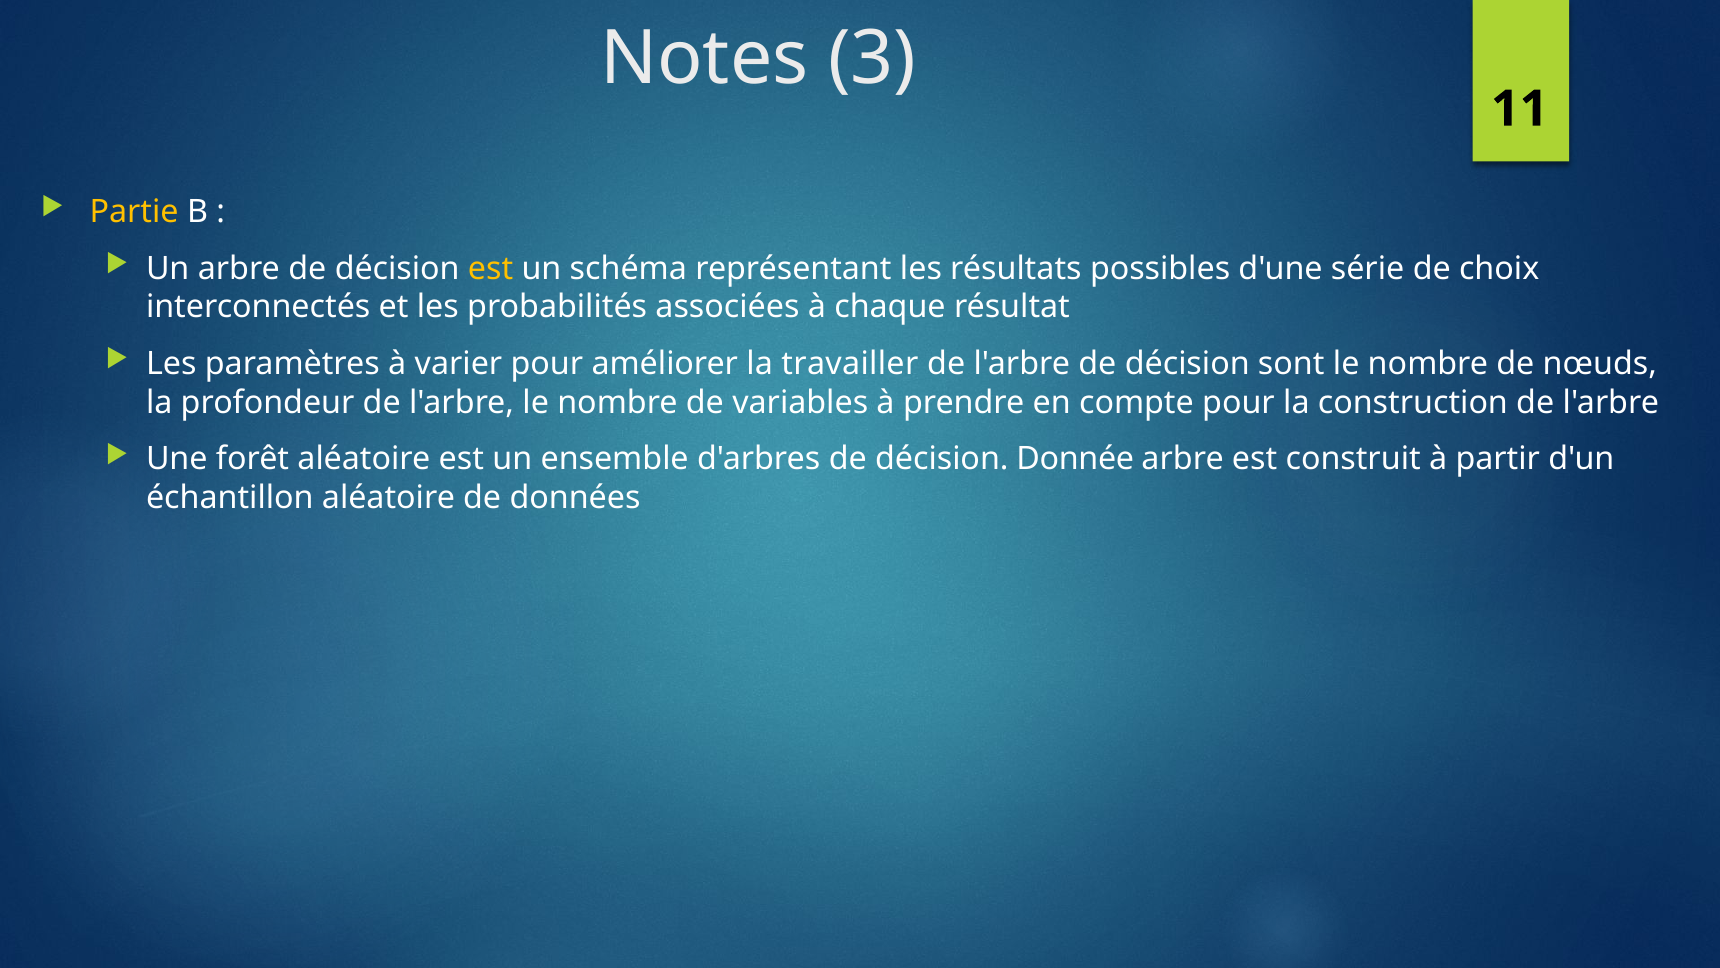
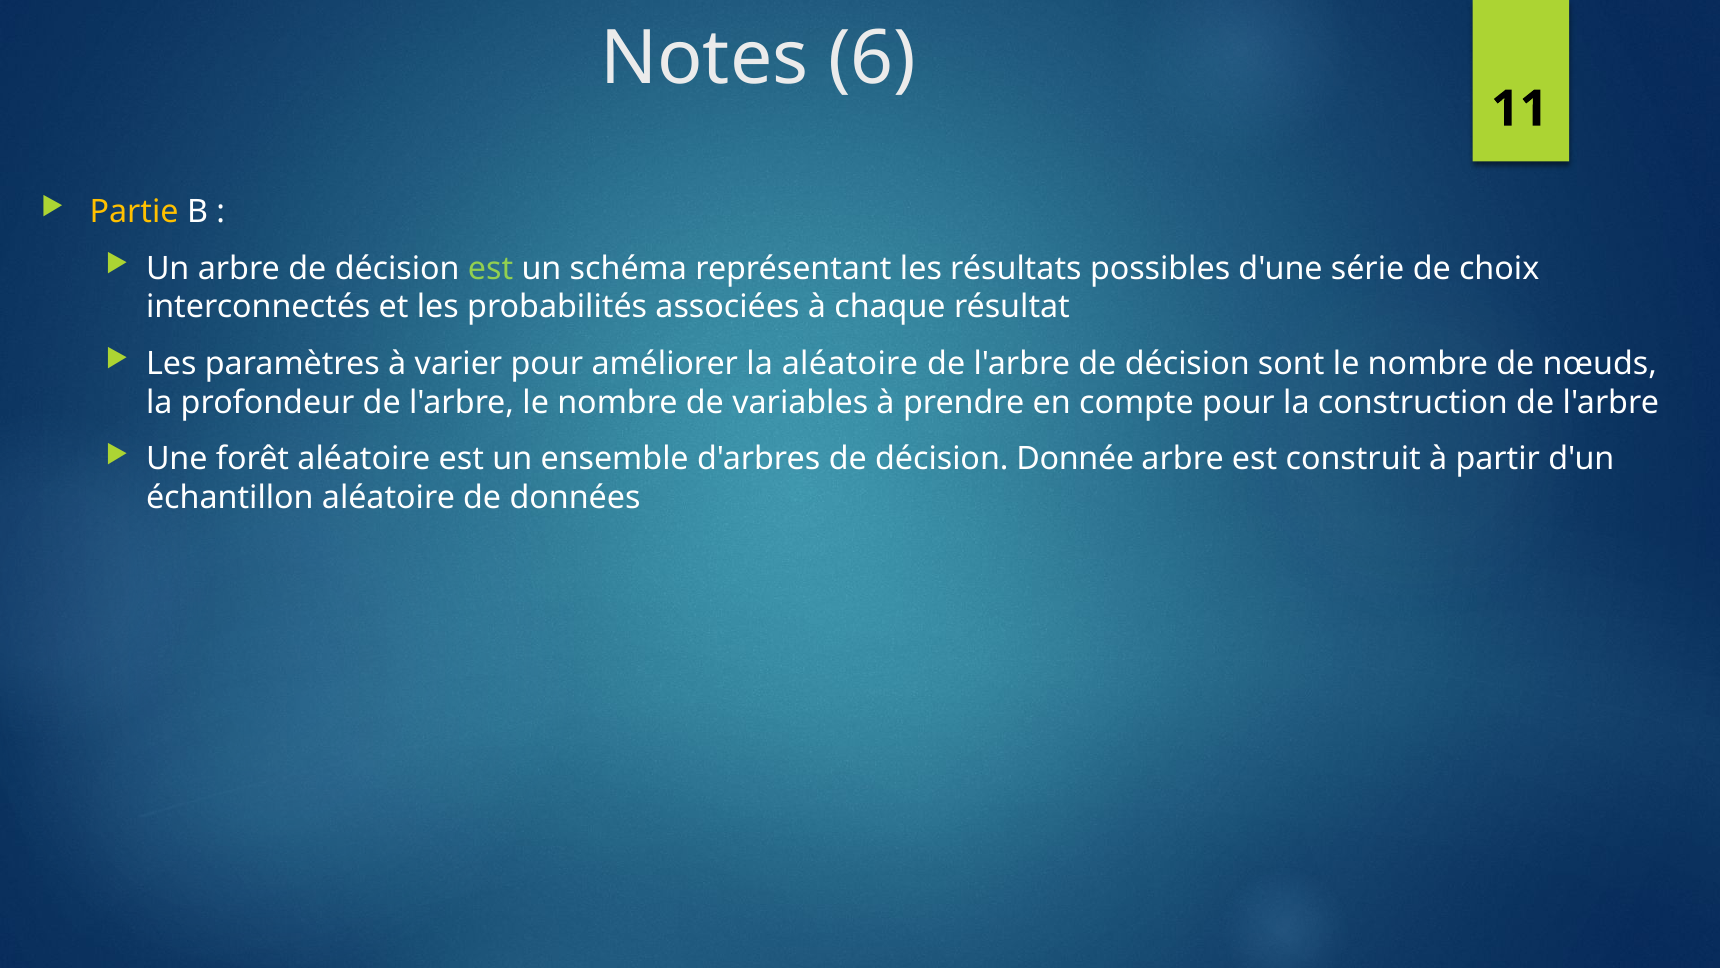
3: 3 -> 6 (872, 58)
est colour: yellow -> light green (491, 268)
la travailler: travailler -> aléatoire (850, 364)
